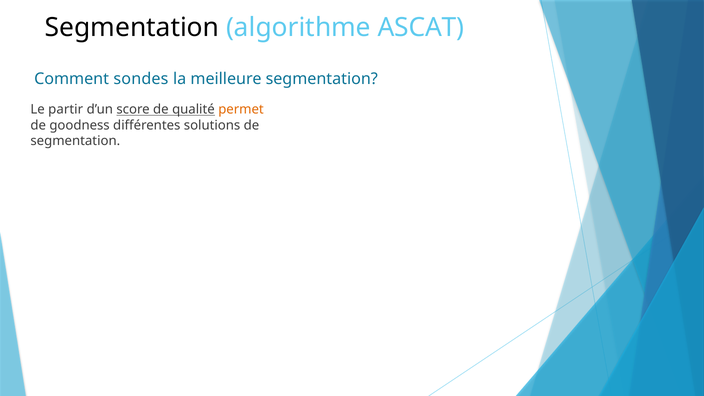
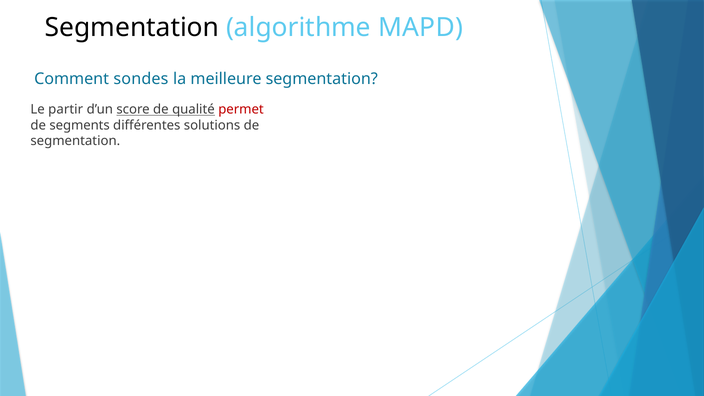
ASCAT: ASCAT -> MAPD (421, 27)
permet colour: orange -> red (241, 109)
goodness: goodness -> segments (80, 125)
